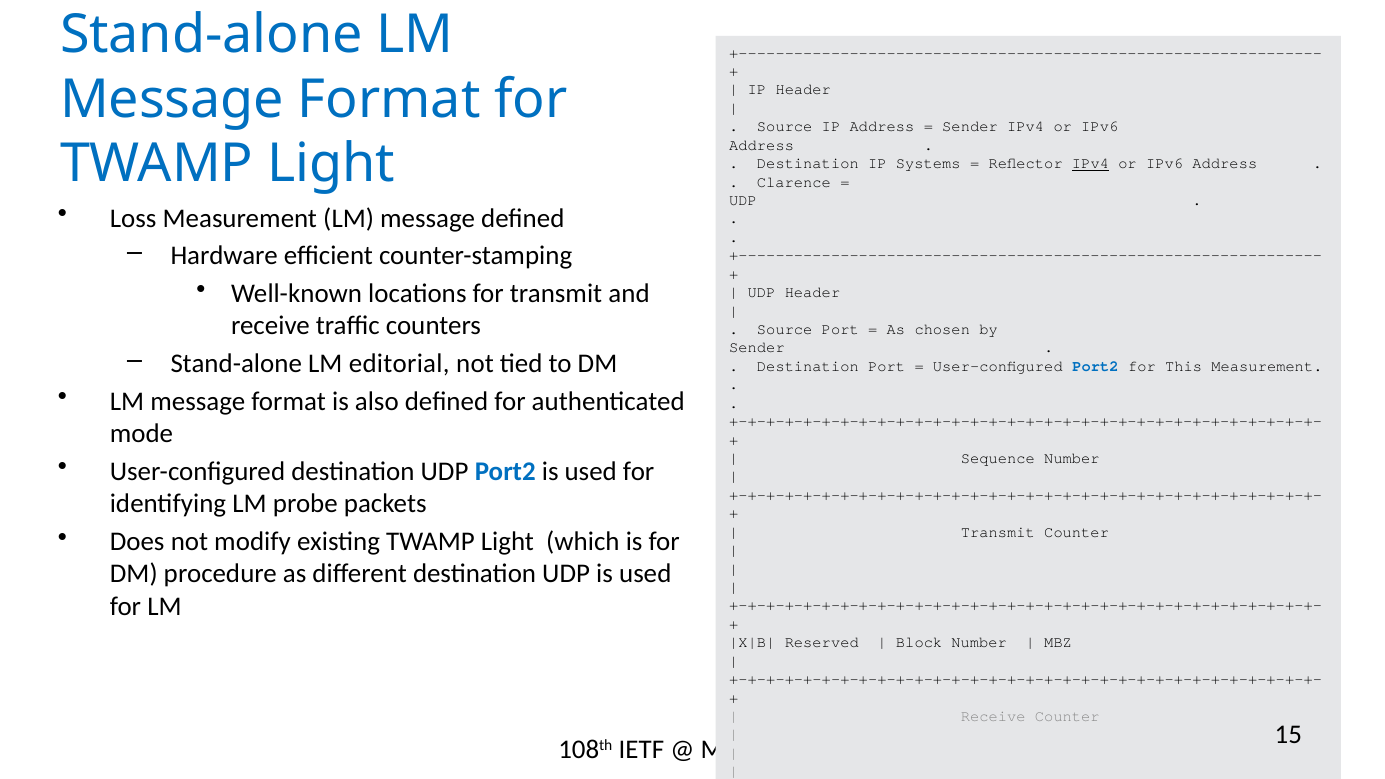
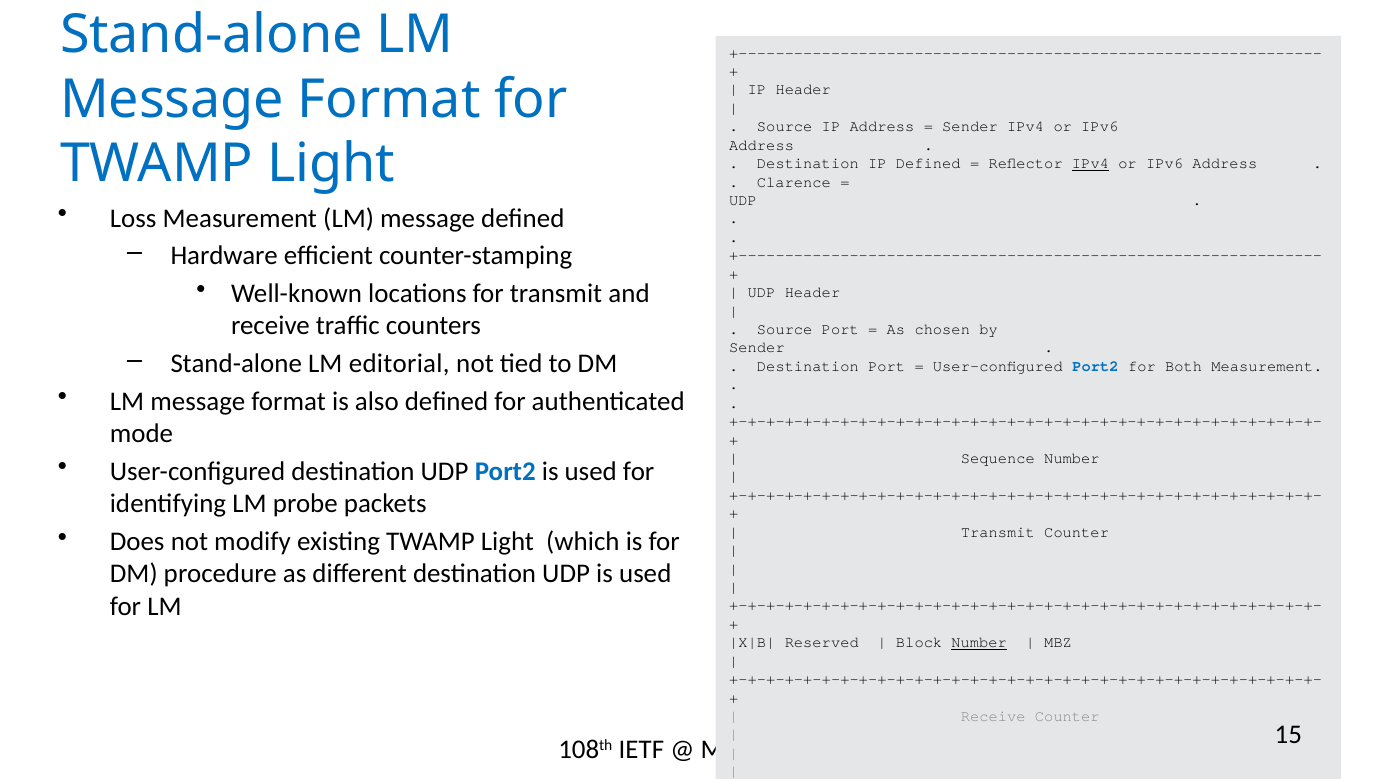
IP Systems: Systems -> Defined (928, 164)
This: This -> Both (1184, 366)
Number underline: none -> present (979, 643)
